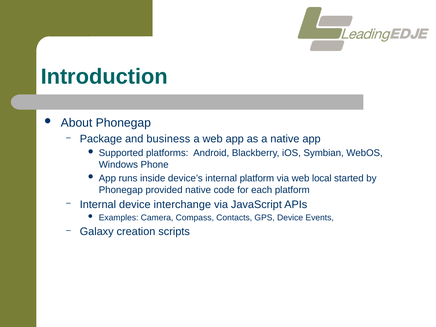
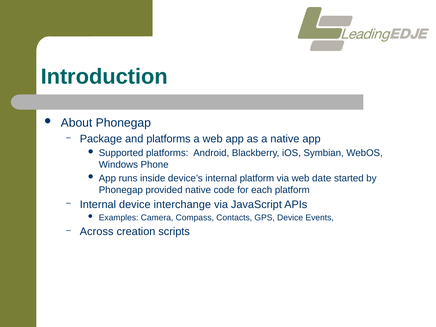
and business: business -> platforms (168, 139)
local: local -> date (322, 178)
Galaxy: Galaxy -> Across (97, 232)
